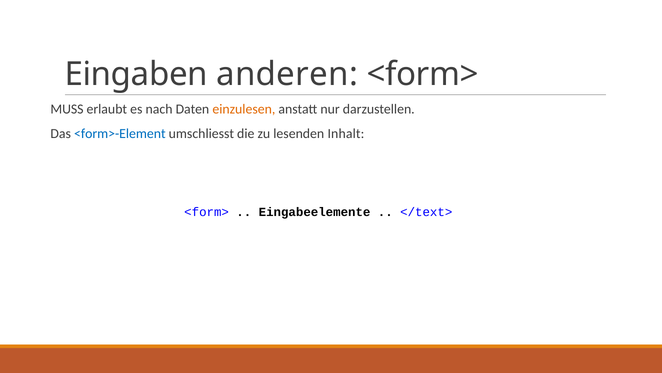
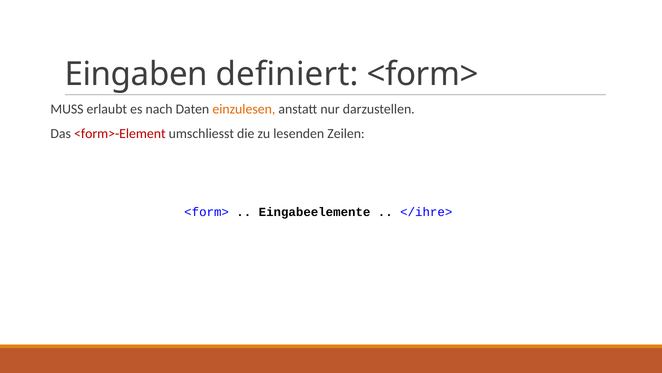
anderen: anderen -> definiert (287, 74)
<form>-Element colour: blue -> red (120, 134)
Inhalt: Inhalt -> Zeilen (346, 134)
</text>: </text> -> </ihre> (426, 212)
